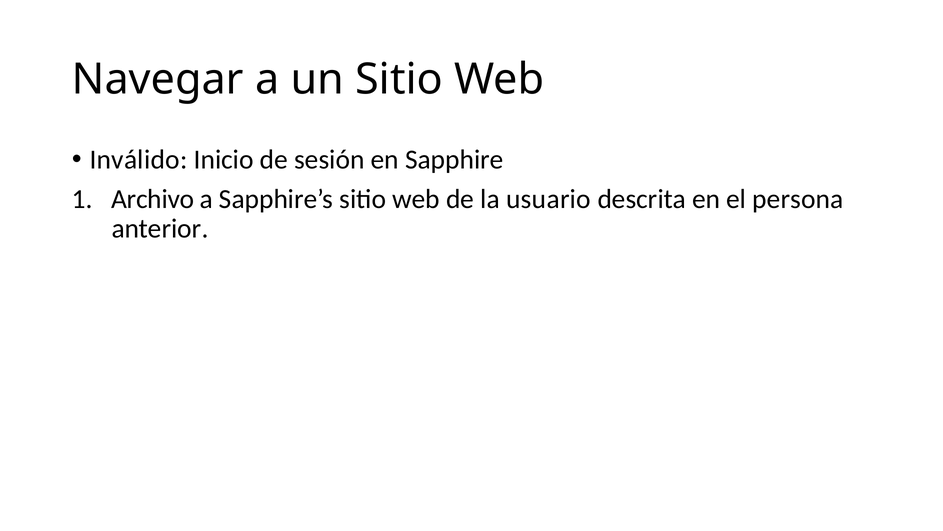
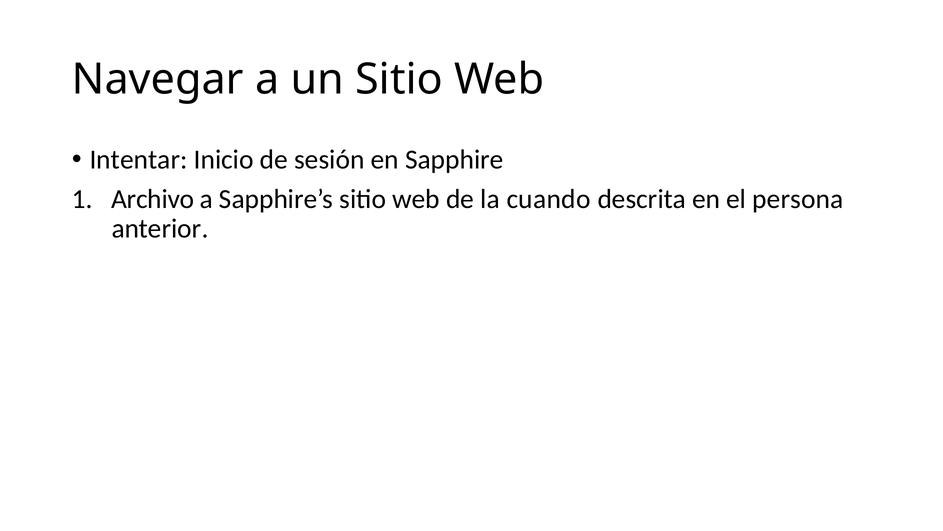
Inválido: Inválido -> Intentar (139, 159)
usuario: usuario -> cuando (549, 199)
